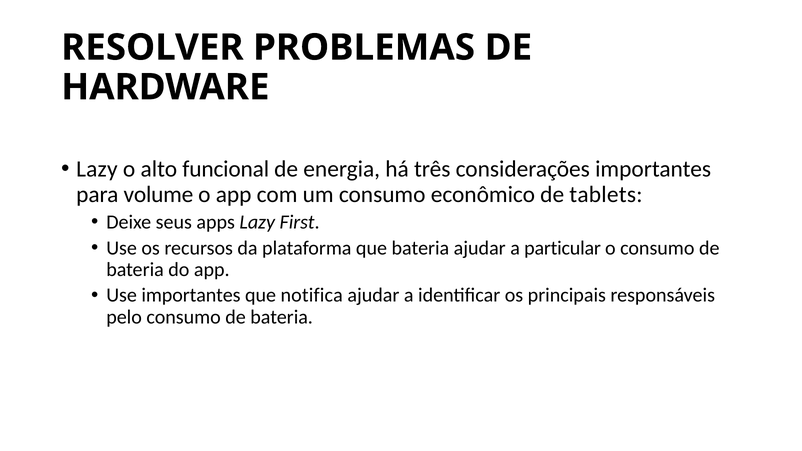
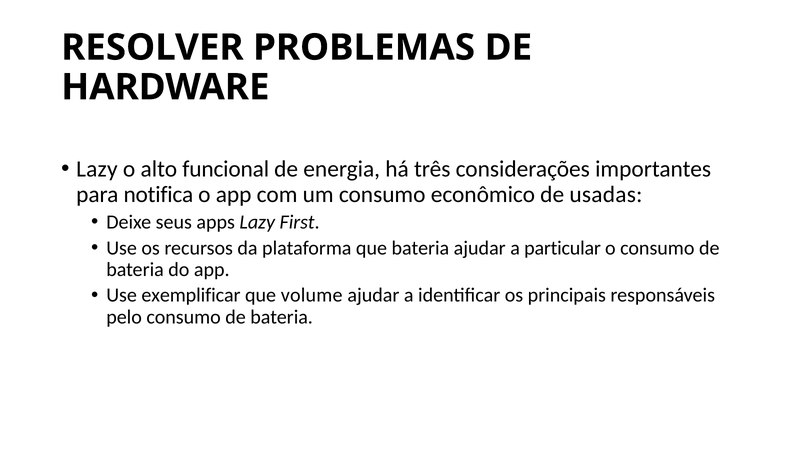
volume: volume -> notifica (158, 194)
tablets: tablets -> usadas (606, 194)
Use importantes: importantes -> exemplificar (191, 295)
notifica: notifica -> volume (312, 295)
